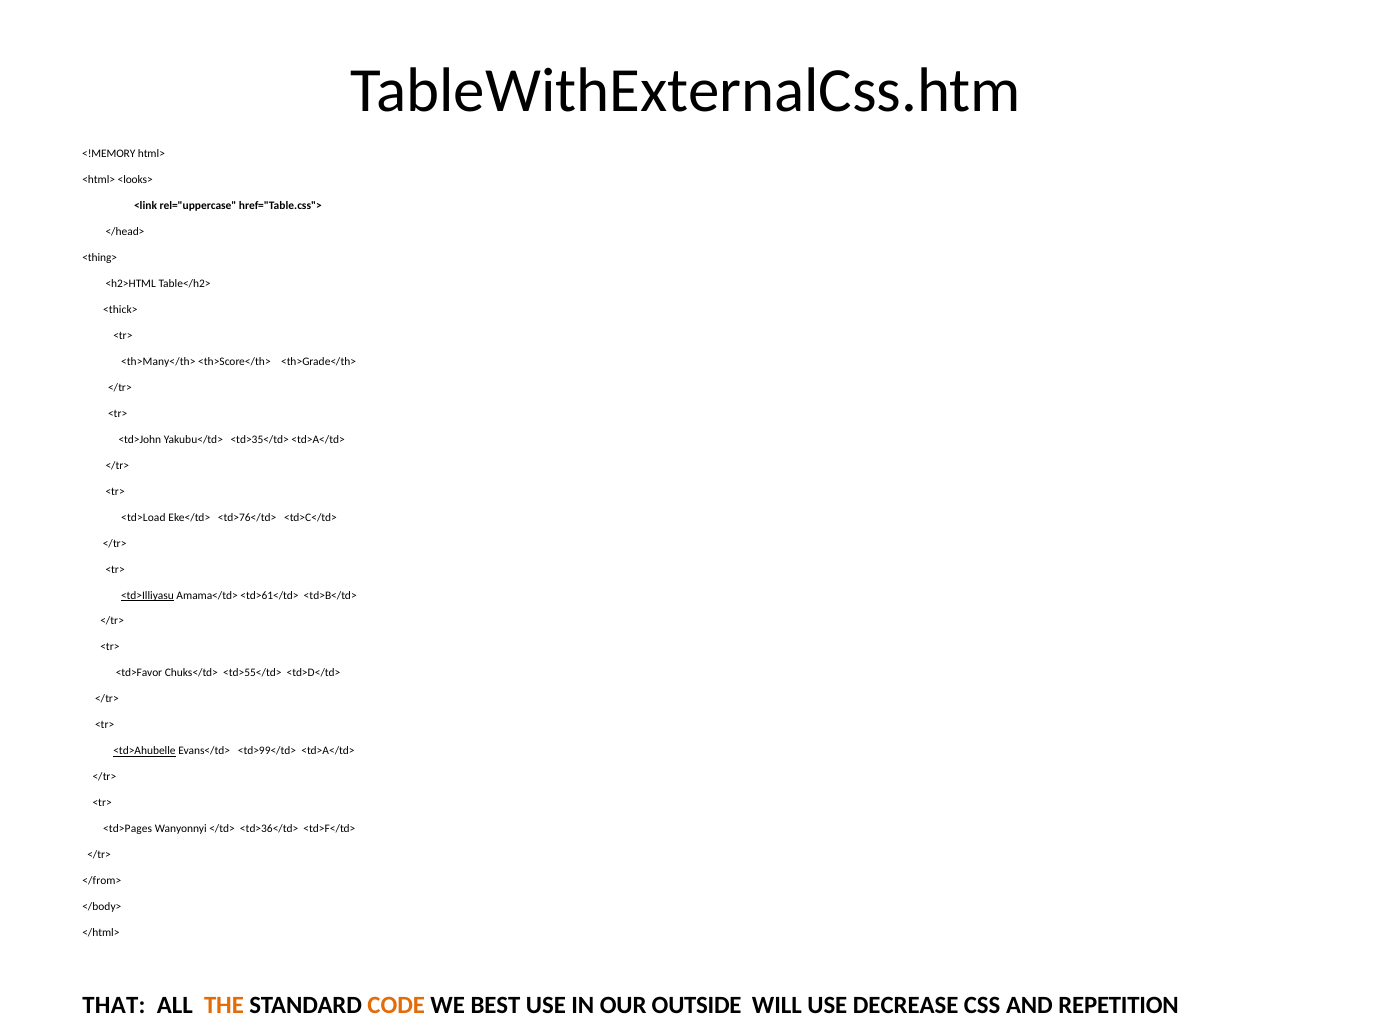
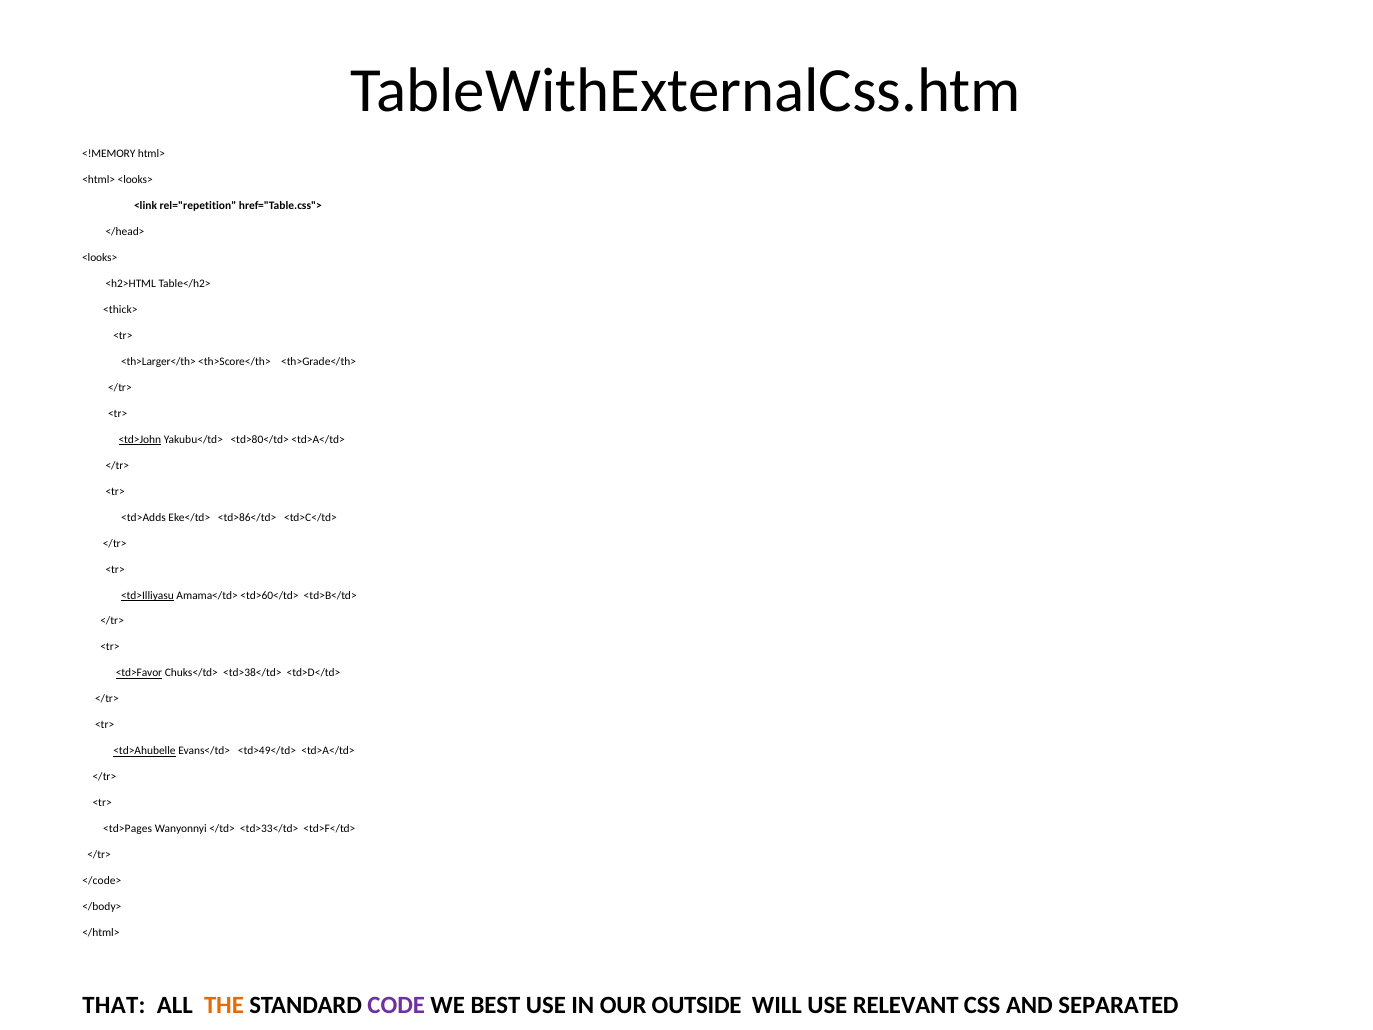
rel="uppercase: rel="uppercase -> rel="repetition (198, 206)
<thing>: <thing> -> <looks> (100, 258)
<th>Many</th>: <th>Many</th> -> <th>Larger</th> (158, 362)
<td>John underline: none -> present (140, 439)
<td>35</td>: <td>35</td> -> <td>80</td> (260, 439)
<td>Load: <td>Load -> <td>Adds (143, 517)
<td>76</td>: <td>76</td> -> <td>86</td> (247, 517)
<td>61</td>: <td>61</td> -> <td>60</td> (270, 595)
<td>Favor underline: none -> present (139, 673)
<td>55</td>: <td>55</td> -> <td>38</td> (252, 673)
<td>99</td>: <td>99</td> -> <td>49</td> (267, 751)
<td>36</td>: <td>36</td> -> <td>33</td> (269, 829)
</from>: </from> -> </code> (102, 881)
CODE colour: orange -> purple (396, 1005)
DECREASE: DECREASE -> RELEVANT (906, 1005)
REPETITION: REPETITION -> SEPARATED (1119, 1005)
